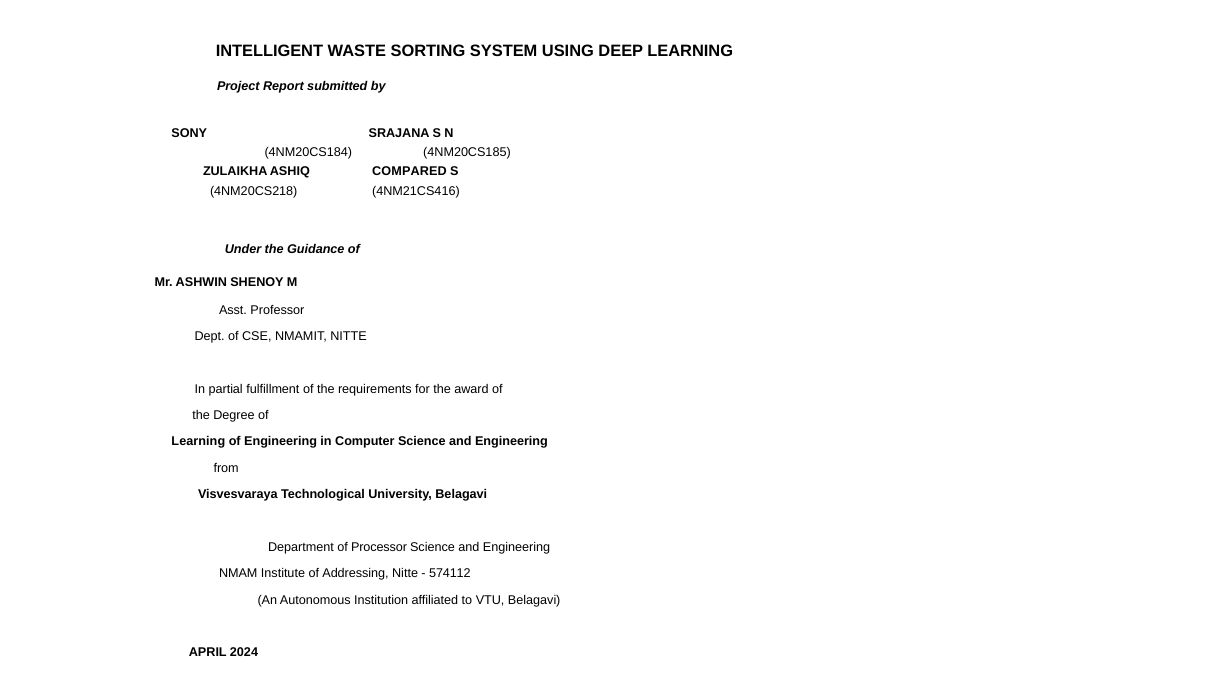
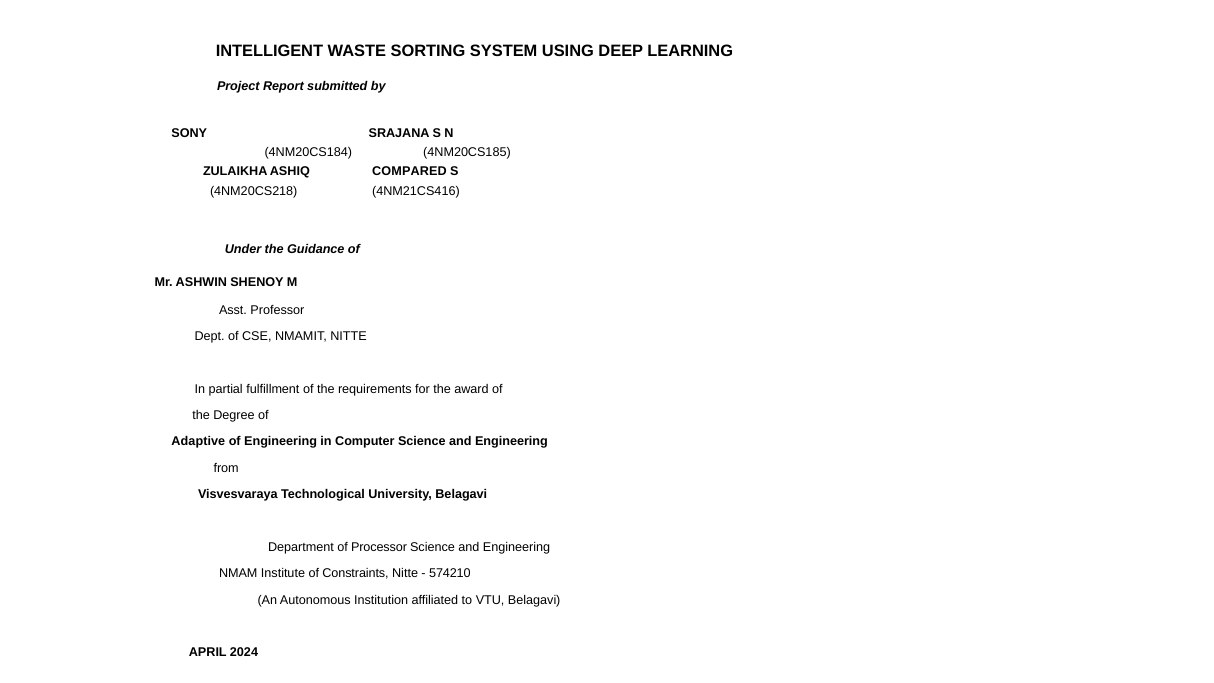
Learning: Learning -> Adaptive (198, 442)
Addressing: Addressing -> Constraints (356, 573)
574112: 574112 -> 574210 (450, 573)
